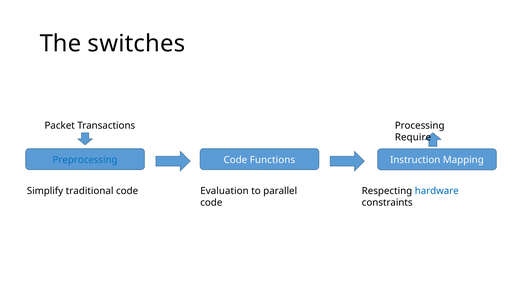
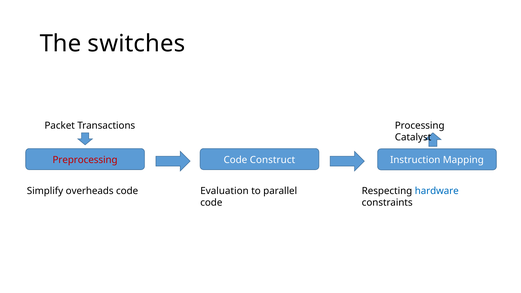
Require: Require -> Catalyst (413, 137)
Preprocessing colour: blue -> red (85, 160)
Functions: Functions -> Construct (272, 160)
traditional: traditional -> overheads (90, 191)
